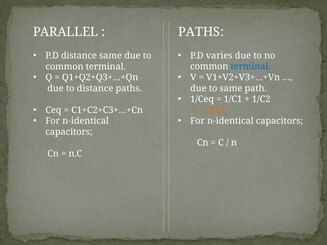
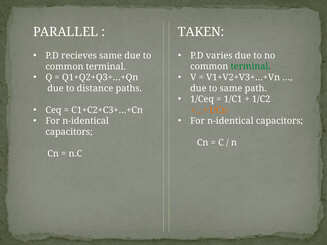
PATHS: PATHS -> TAKEN (201, 32)
P.D distance: distance -> recieves (79, 56)
terminal colour: blue -> green (251, 67)
